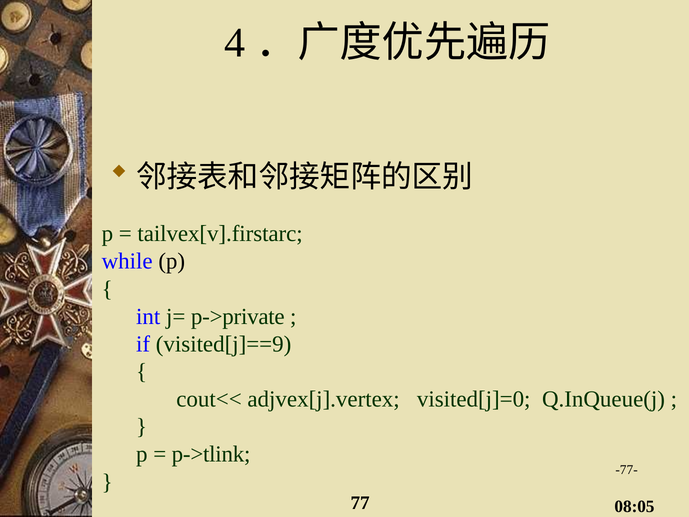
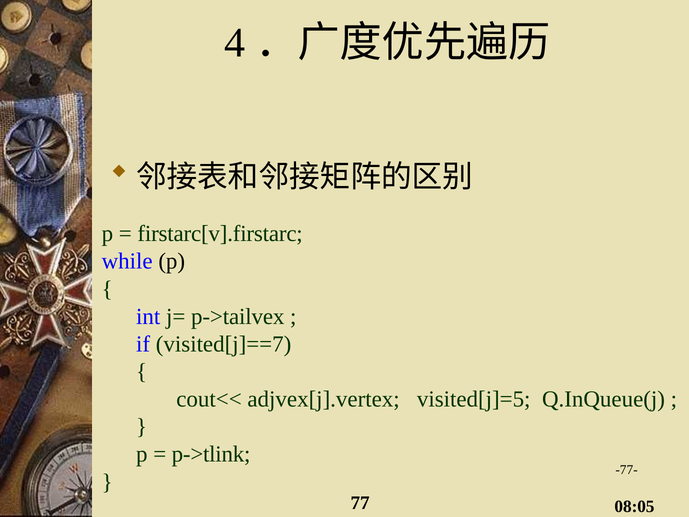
tailvex[v].firstarc: tailvex[v].firstarc -> firstarc[v].firstarc (220, 234)
p->private: p->private -> p->tailvex (238, 316)
visited[j]==9: visited[j]==9 -> visited[j]==7 (224, 344)
visited[j]=0: visited[j]=0 -> visited[j]=5 (474, 399)
